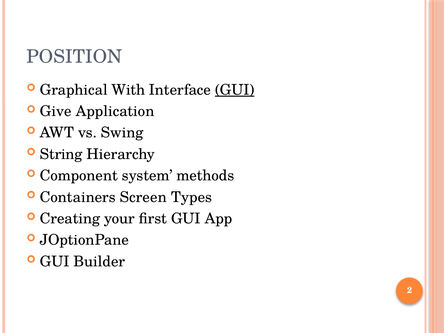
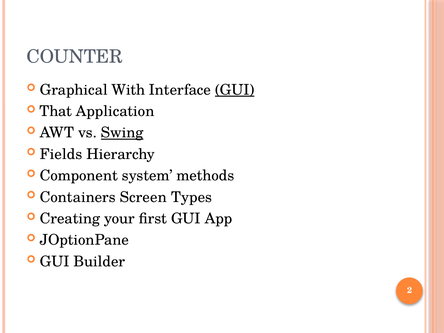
POSITION: POSITION -> COUNTER (75, 57)
Give: Give -> That (56, 111)
Swing underline: none -> present (122, 133)
String: String -> Fields (61, 154)
